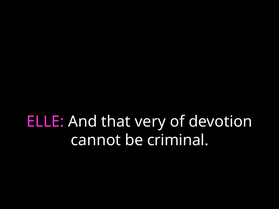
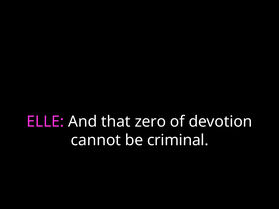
very: very -> zero (150, 122)
